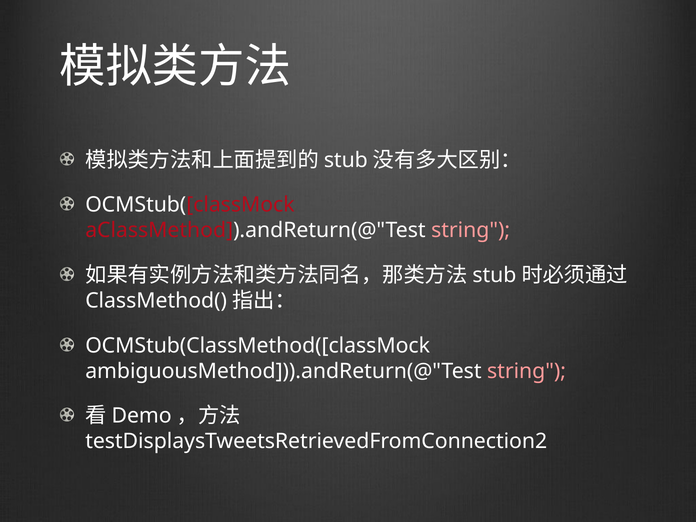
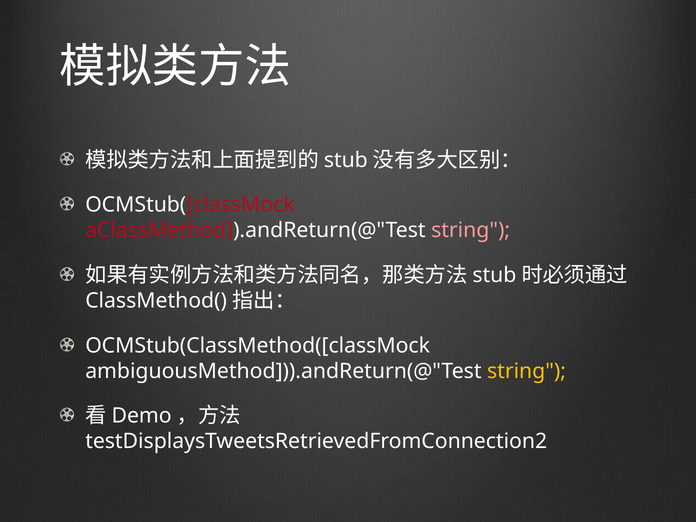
string colour: pink -> yellow (527, 371)
